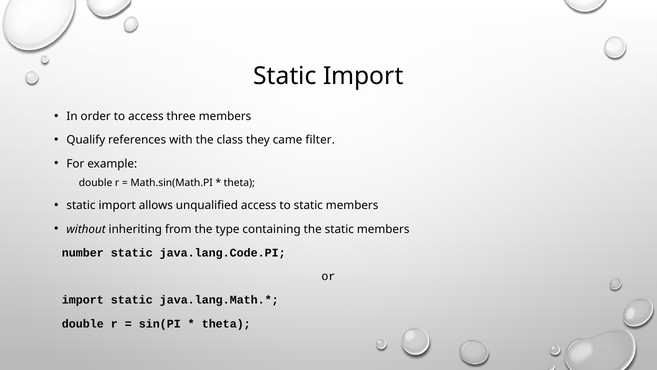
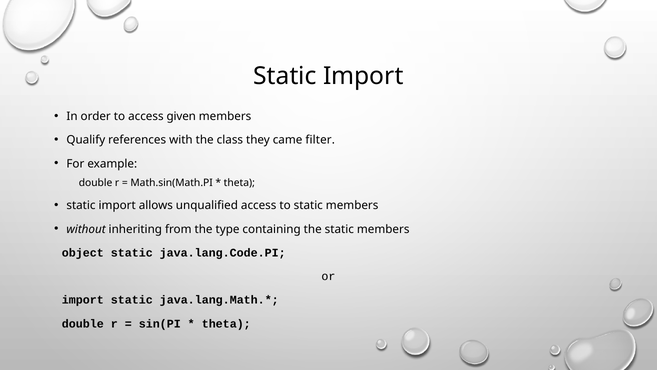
three: three -> given (181, 116)
number: number -> object (83, 253)
